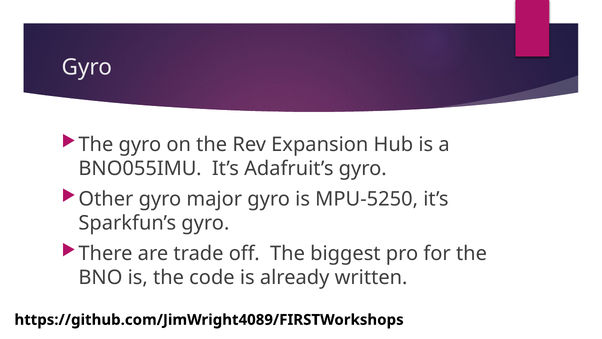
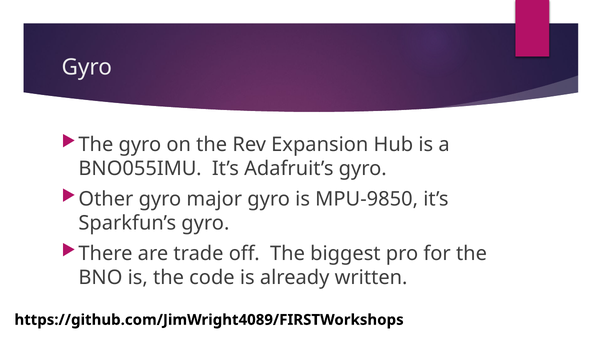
MPU-5250: MPU-5250 -> MPU-9850 (367, 199)
